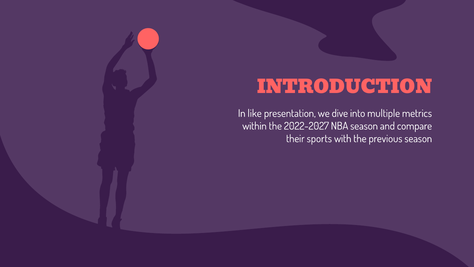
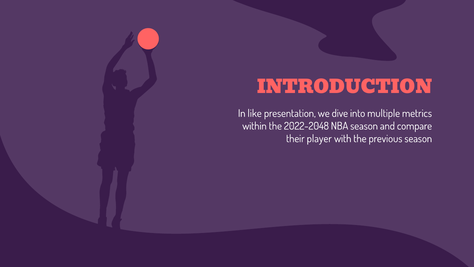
2022-2027: 2022-2027 -> 2022-2048 (306, 126)
sports: sports -> player (319, 139)
